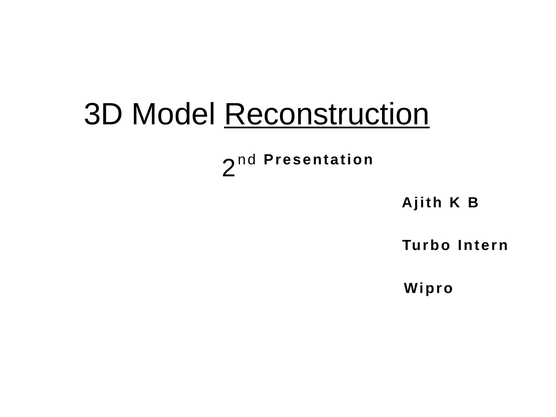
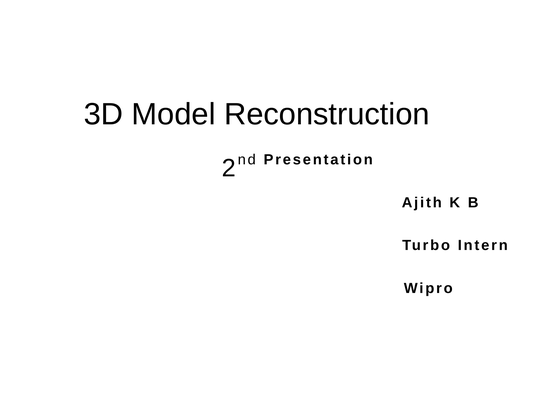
Reconstruction underline: present -> none (327, 114)
